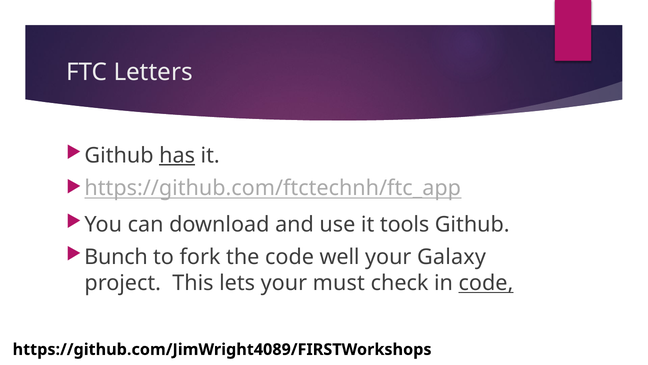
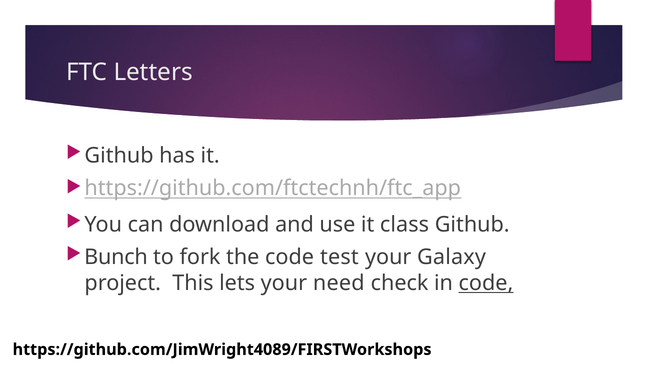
has underline: present -> none (177, 155)
tools: tools -> class (405, 224)
well: well -> test (339, 257)
must: must -> need (339, 283)
